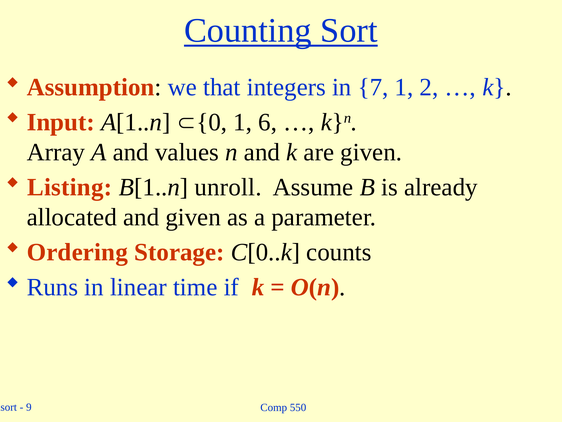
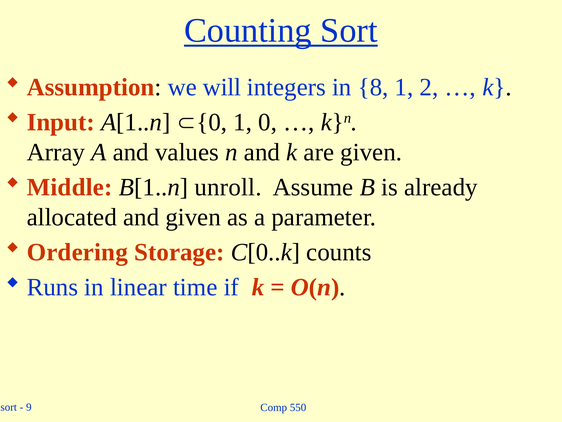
that: that -> will (222, 87)
7: 7 -> 8 (373, 87)
1 6: 6 -> 0 (268, 122)
Listing: Listing -> Middle (70, 187)
